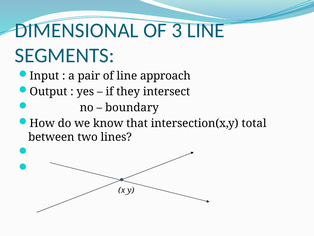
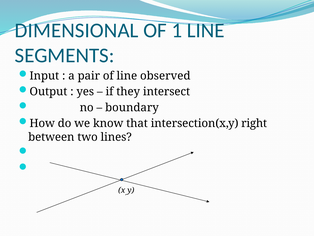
3: 3 -> 1 (177, 30)
approach: approach -> observed (165, 76)
total: total -> right (254, 123)
